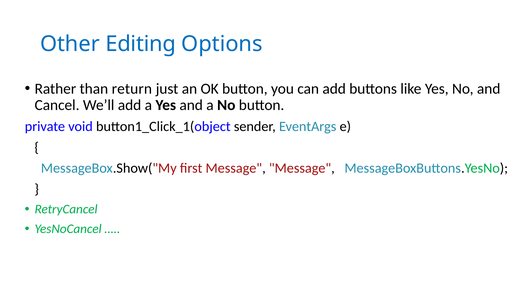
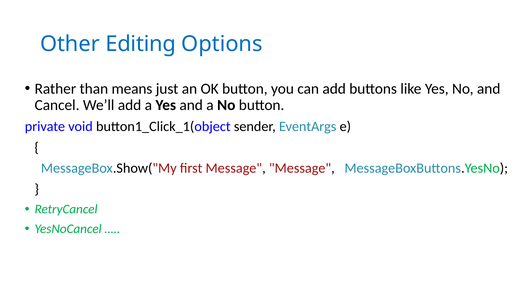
return: return -> means (132, 89)
